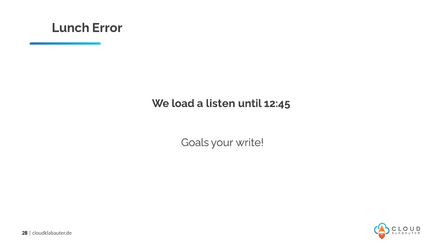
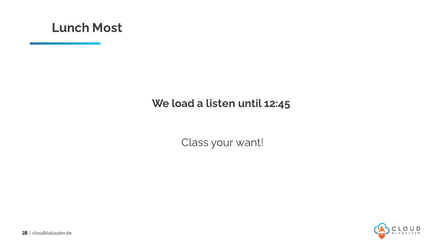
Error: Error -> Most (107, 28)
Goals: Goals -> Class (195, 143)
write: write -> want (250, 143)
